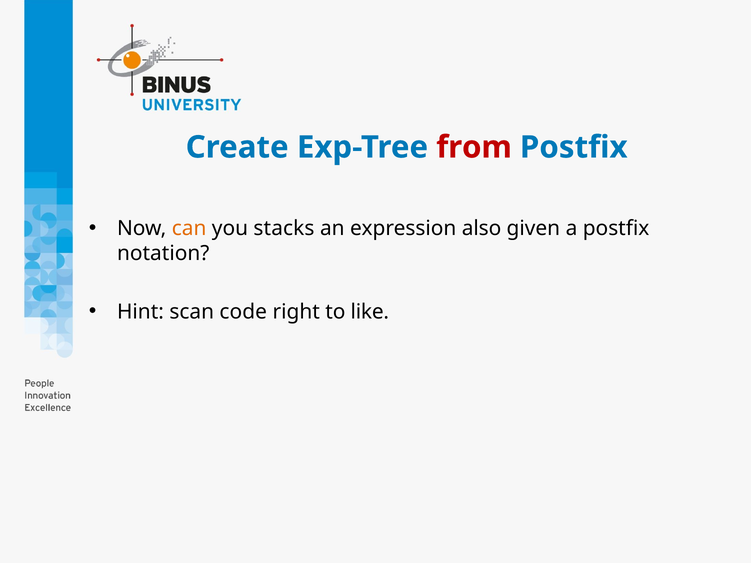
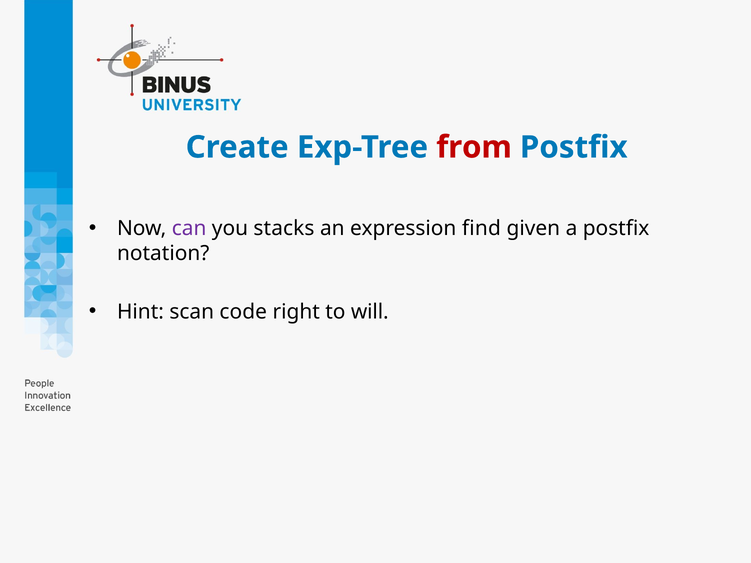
can colour: orange -> purple (189, 228)
also: also -> find (481, 228)
like: like -> will (370, 312)
